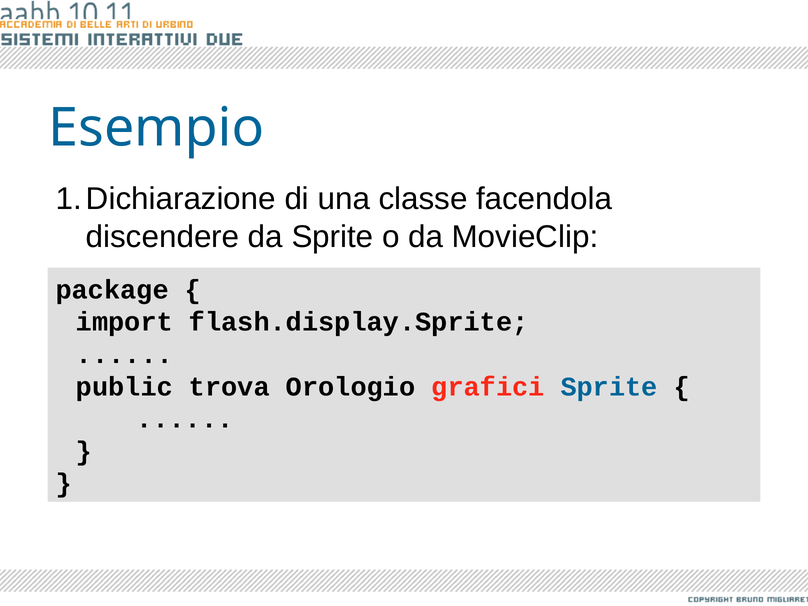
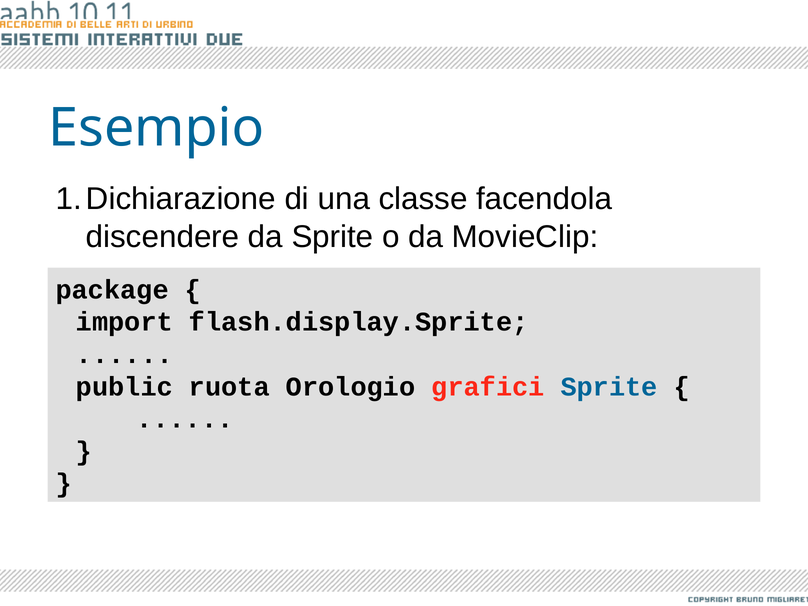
trova: trova -> ruota (229, 387)
